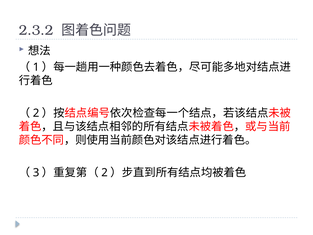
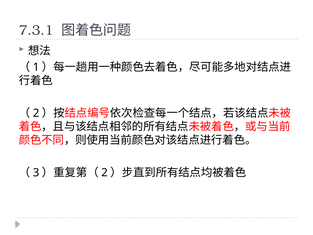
2.3.2: 2.3.2 -> 7.3.1 (36, 30)
